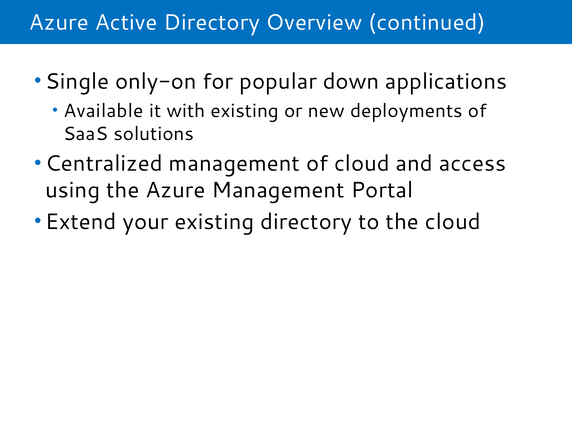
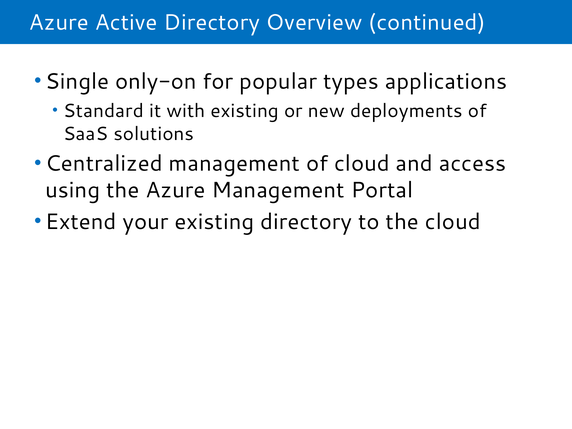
down: down -> types (351, 82)
Available: Available -> Standard (103, 111)
